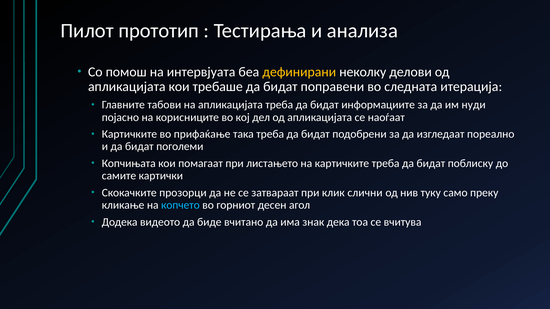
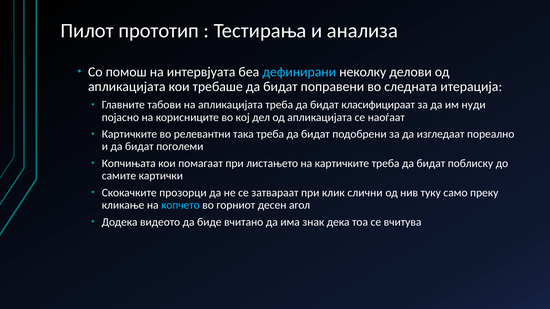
дефинирани colour: yellow -> light blue (299, 72)
информациите: информациите -> класифицираат (378, 105)
прифаќање: прифаќање -> релевантни (202, 134)
